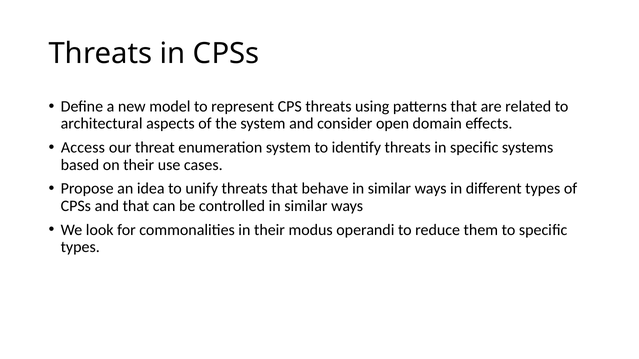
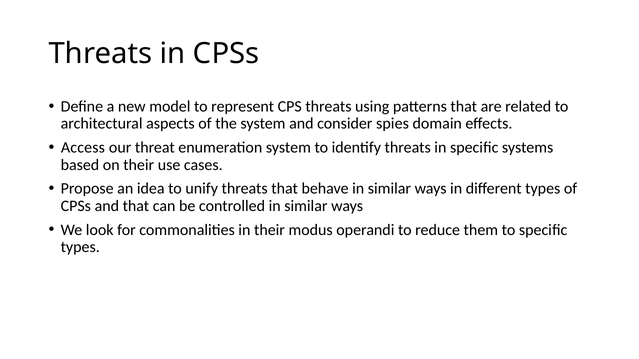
open: open -> spies (392, 124)
